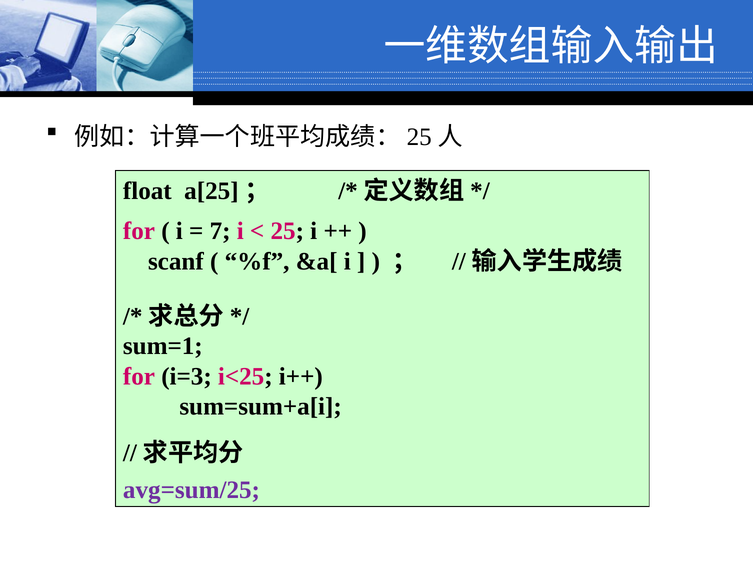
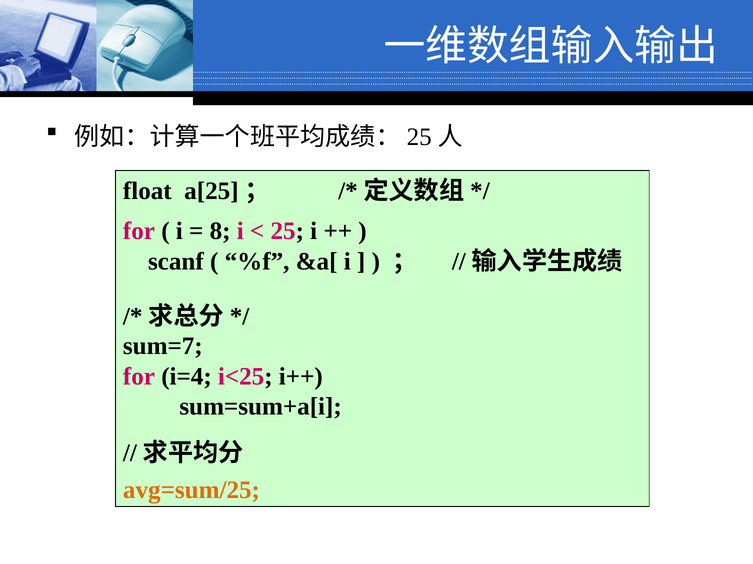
7: 7 -> 8 (220, 231)
sum=1: sum=1 -> sum=7 (163, 347)
i=3: i=3 -> i=4 (187, 377)
avg=sum/25 colour: purple -> orange (191, 490)
